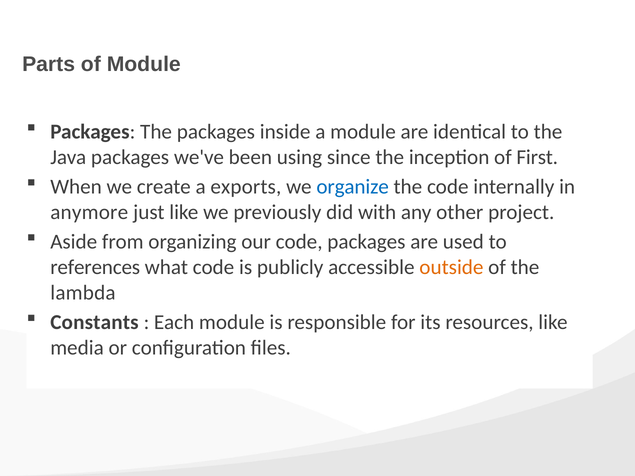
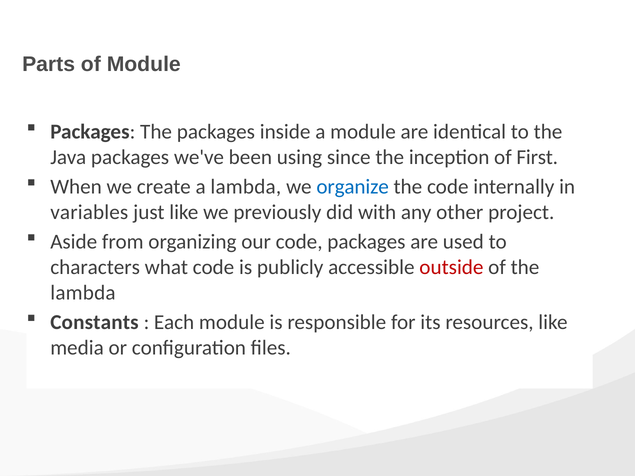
a exports: exports -> lambda (246, 187)
anymore: anymore -> variables (89, 212)
references: references -> characters (95, 267)
outside colour: orange -> red (451, 267)
